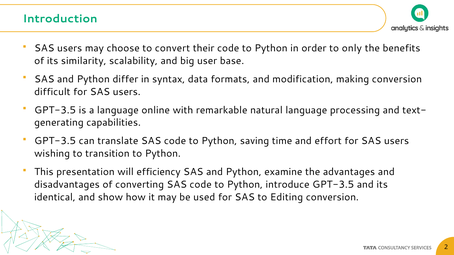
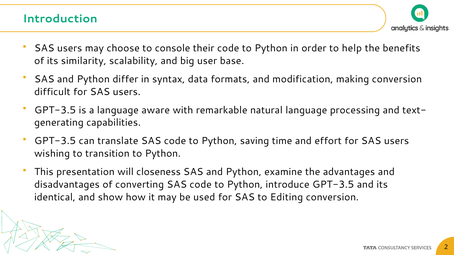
convert: convert -> console (173, 48)
only: only -> help (352, 48)
online: online -> aware (156, 110)
efficiency: efficiency -> closeness (159, 172)
